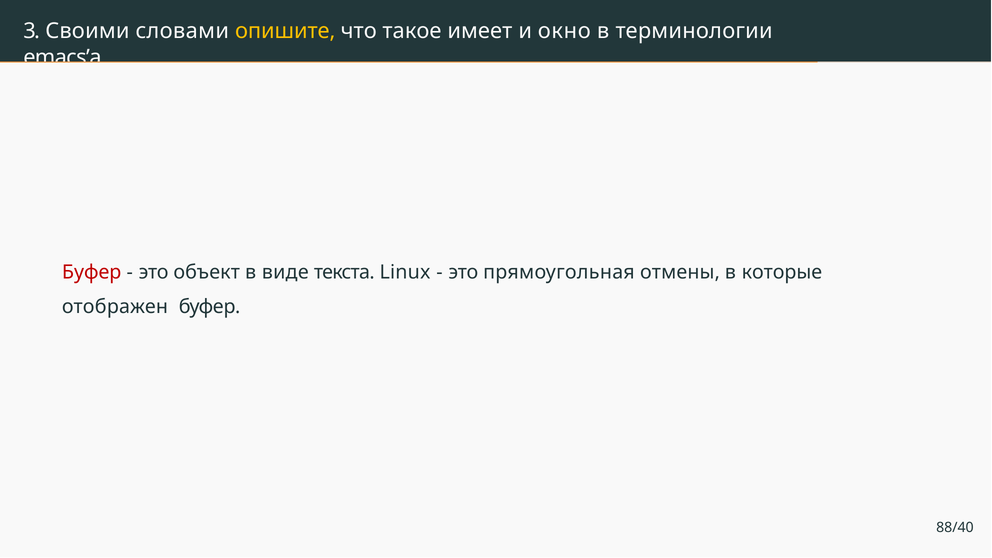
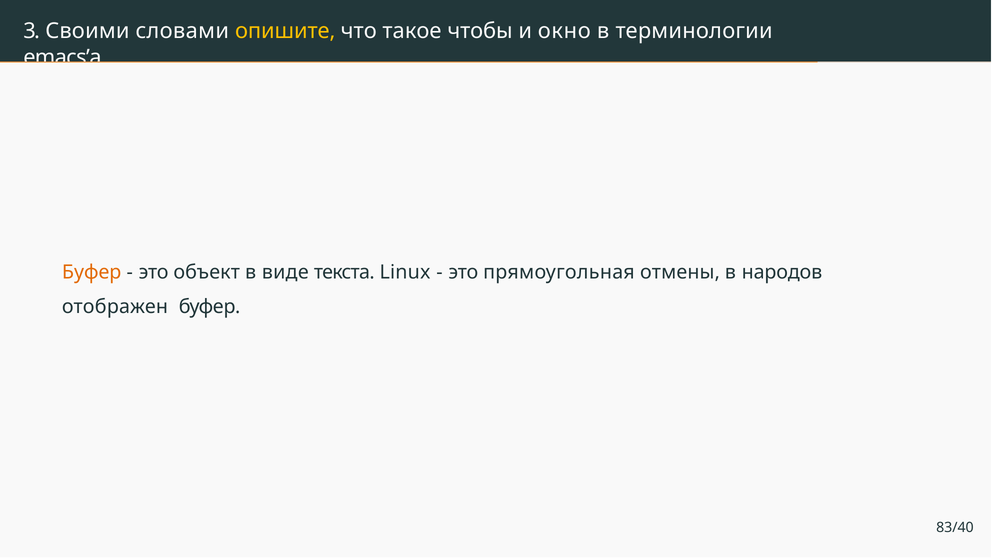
имеет: имеет -> чтобы (480, 31)
Буфер colour: red -> orange (92, 273)
которые: которые -> народов (782, 273)
88/40: 88/40 -> 83/40 (955, 528)
